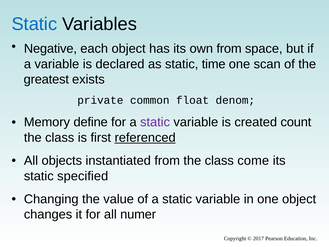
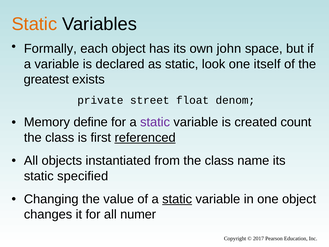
Static colour: blue -> orange (34, 24)
Negative: Negative -> Formally (50, 49)
own from: from -> john (229, 49)
time: time -> look (214, 64)
scan: scan -> itself (267, 64)
common: common -> street (150, 100)
come: come -> name (253, 161)
static underline: none -> present (177, 199)
